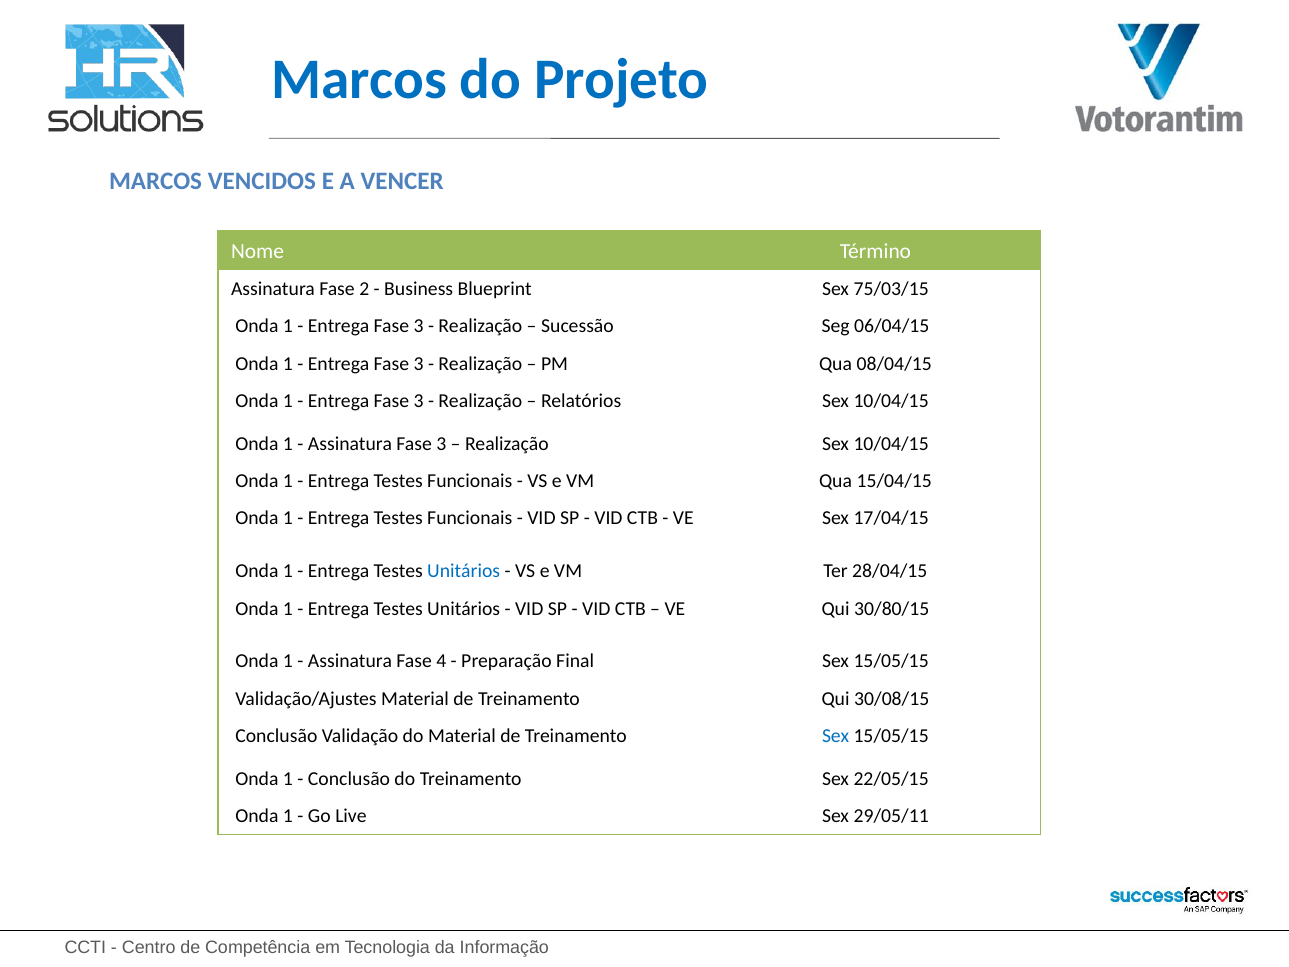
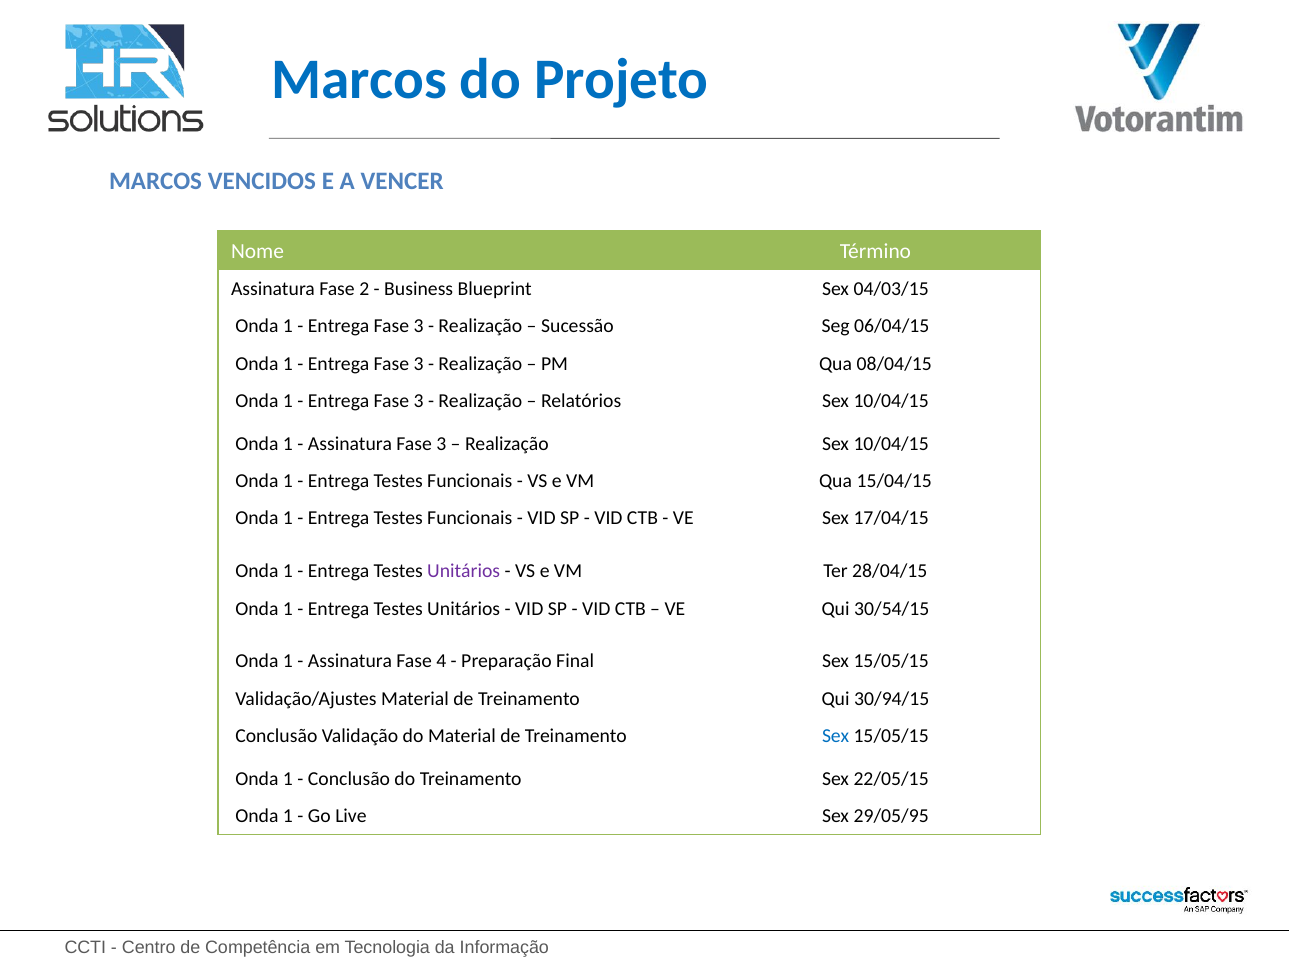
75/03/15: 75/03/15 -> 04/03/15 (891, 289)
Unitários colour: blue -> purple (464, 571)
30/80/15: 30/80/15 -> 30/54/15 (892, 608)
30/08/15: 30/08/15 -> 30/94/15 (892, 698)
29/05/11: 29/05/11 -> 29/05/95 (891, 816)
